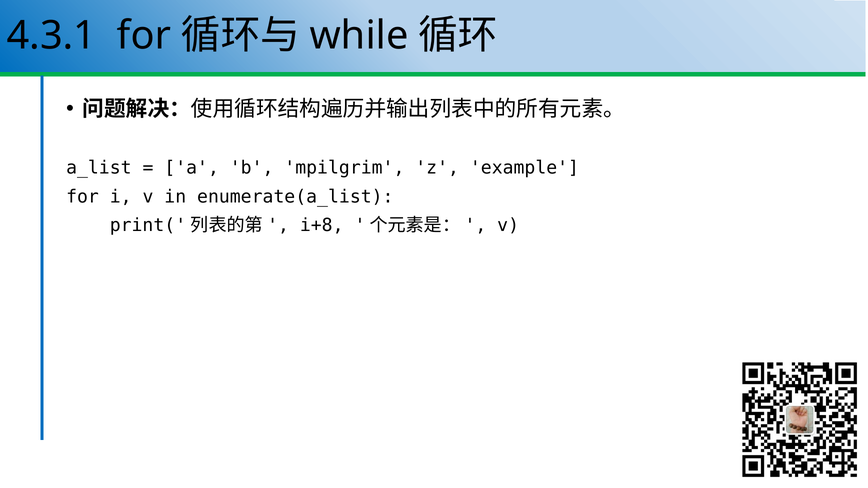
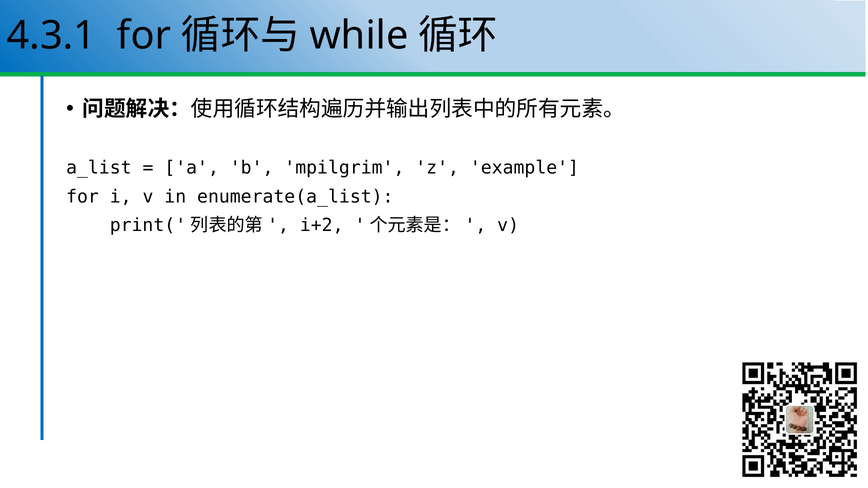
i+8: i+8 -> i+2 (322, 225)
